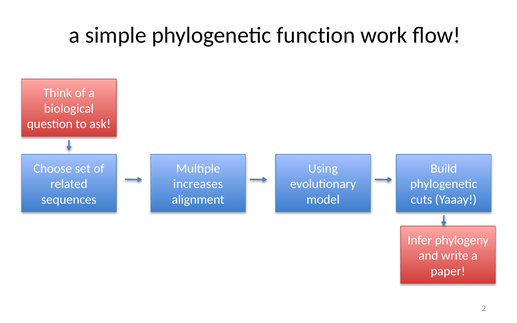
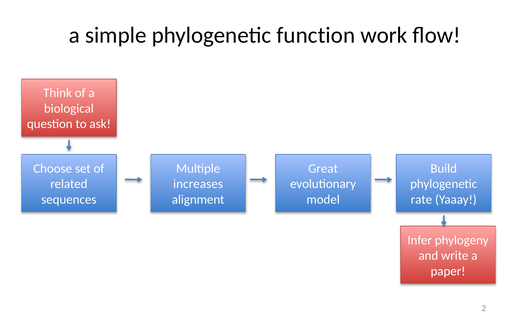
Using: Using -> Great (323, 168)
cuts: cuts -> rate (421, 200)
